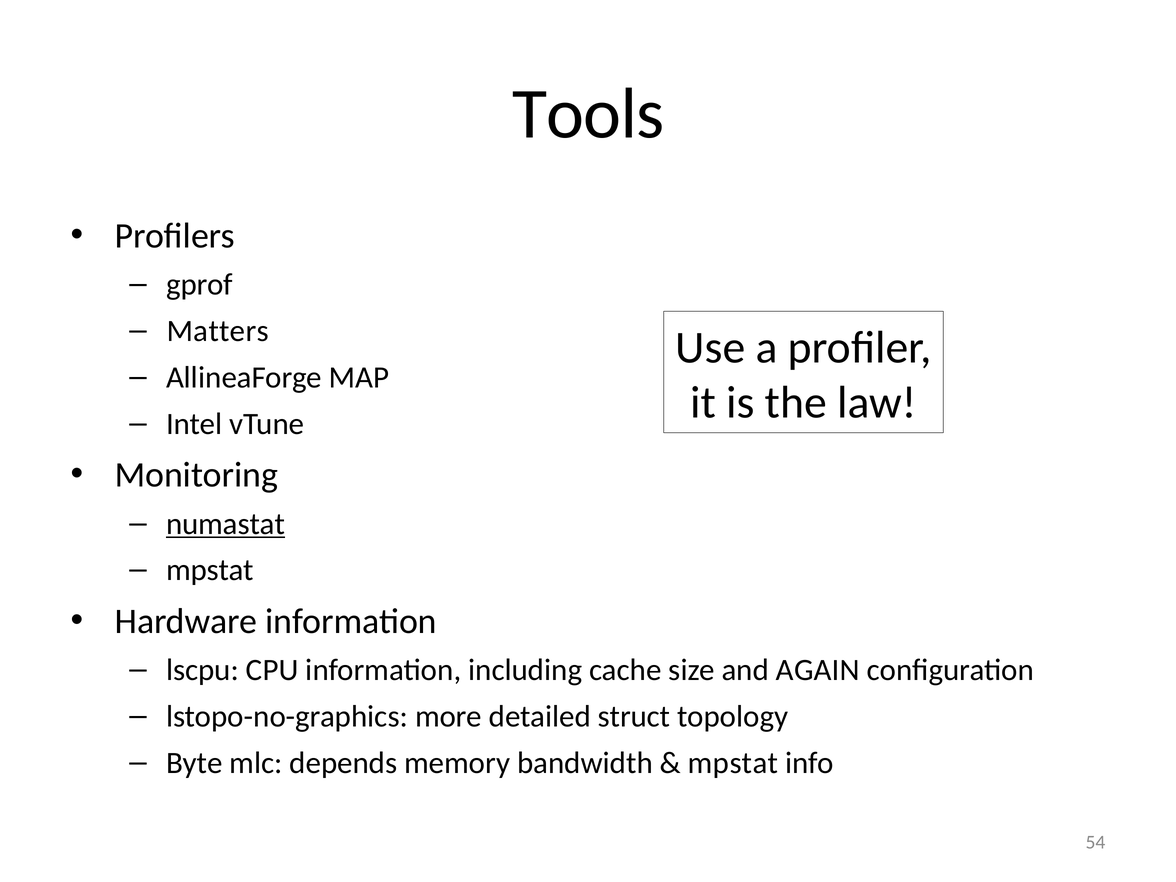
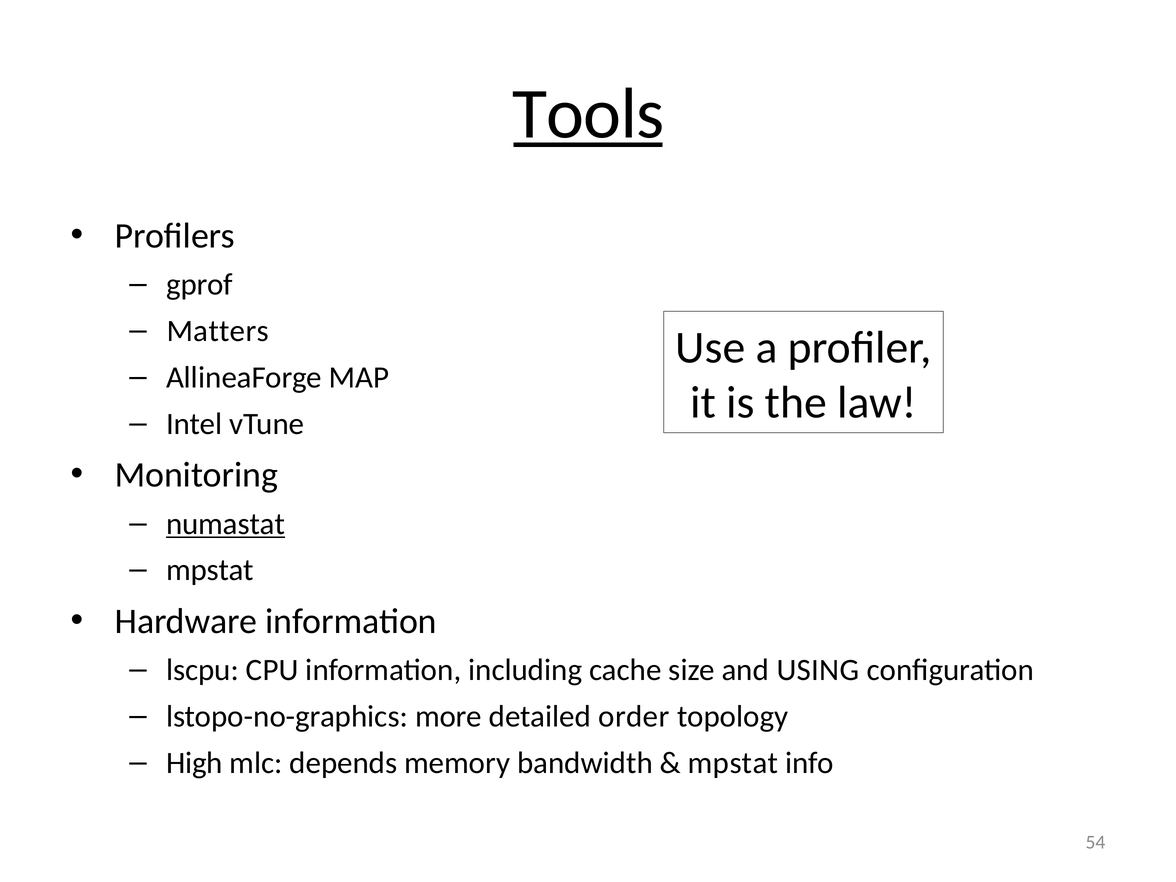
Tools underline: none -> present (588, 114)
AGAIN: AGAIN -> USING (818, 670)
struct: struct -> order (634, 717)
Byte: Byte -> High (194, 763)
